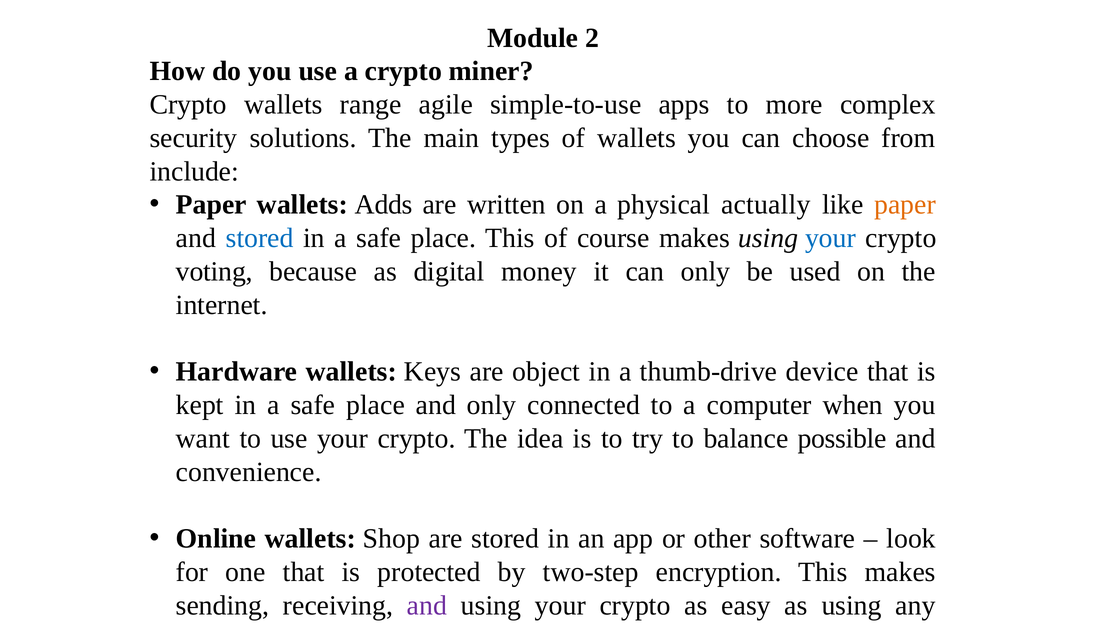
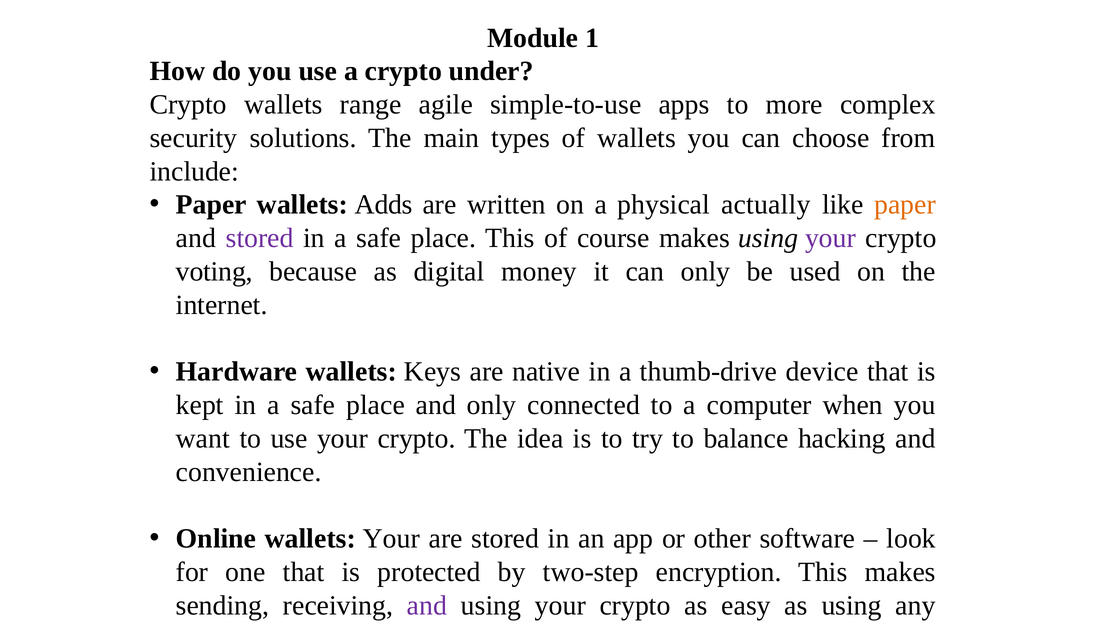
2: 2 -> 1 (592, 38)
miner: miner -> under (491, 71)
stored colour: blue -> purple (260, 238)
your colour: blue -> purple (831, 238)
object: object -> native (546, 371)
possible: possible -> hacking (842, 438)
wallets Shop: Shop -> Your (391, 538)
